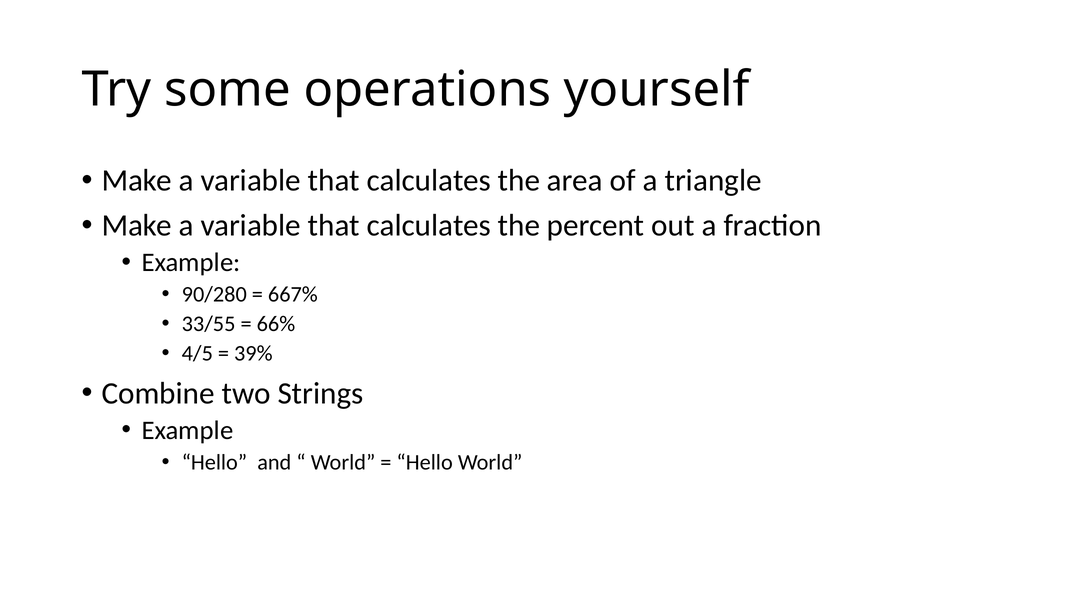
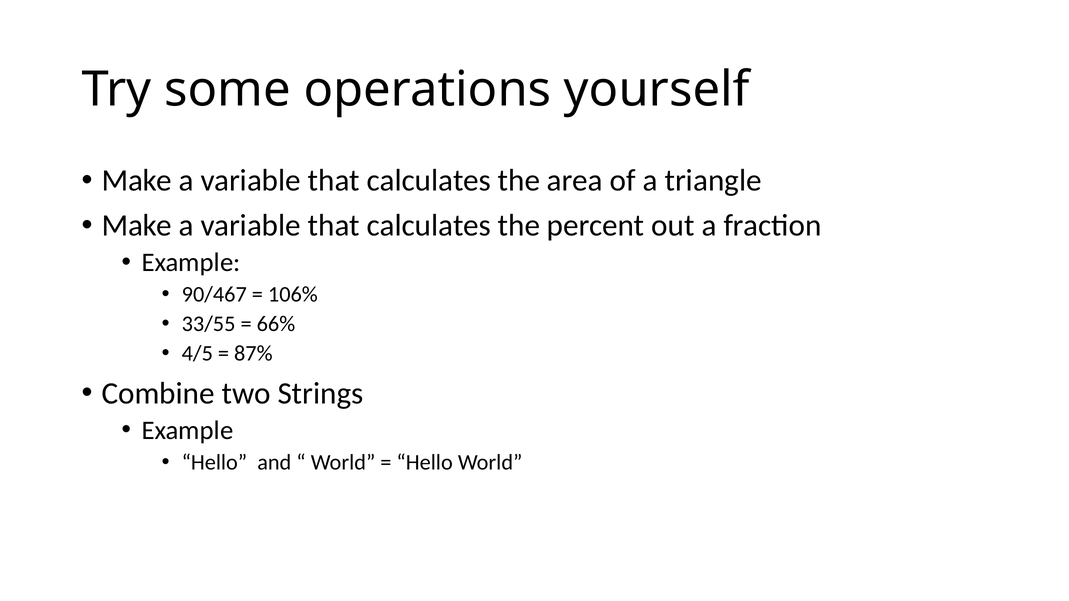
90/280: 90/280 -> 90/467 (214, 294)
667%: 667% -> 106% (293, 294)
39%: 39% -> 87% (253, 354)
